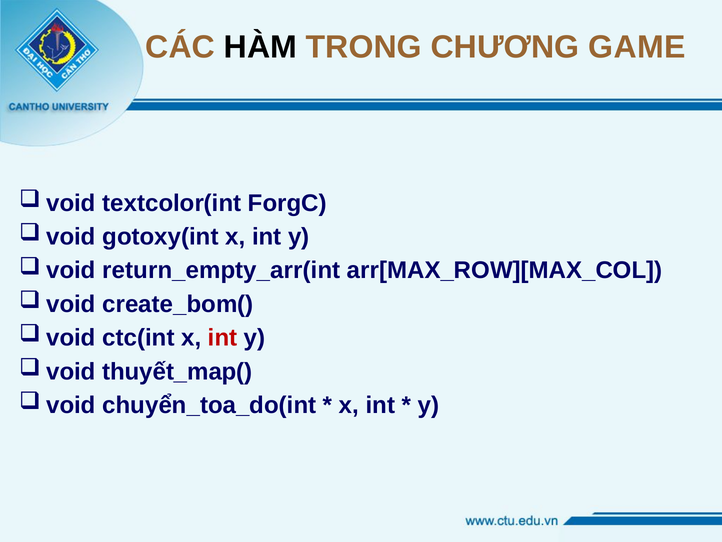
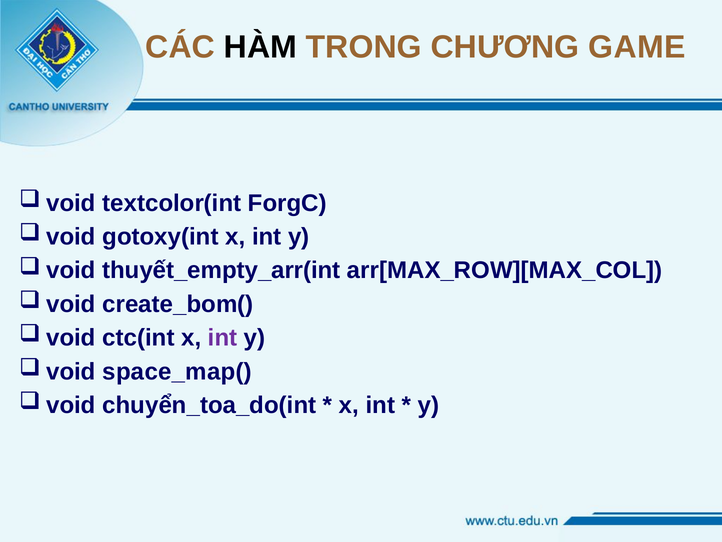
return_empty_arr(int: return_empty_arr(int -> thuyết_empty_arr(int (221, 270)
int colour: red -> purple (223, 338)
thuyết_map(: thuyết_map( -> space_map( (177, 371)
